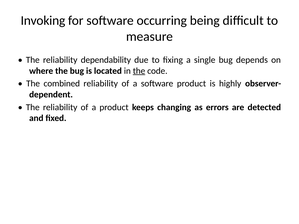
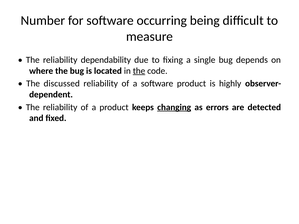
Invoking: Invoking -> Number (43, 21)
combined: combined -> discussed (62, 84)
changing underline: none -> present (174, 107)
